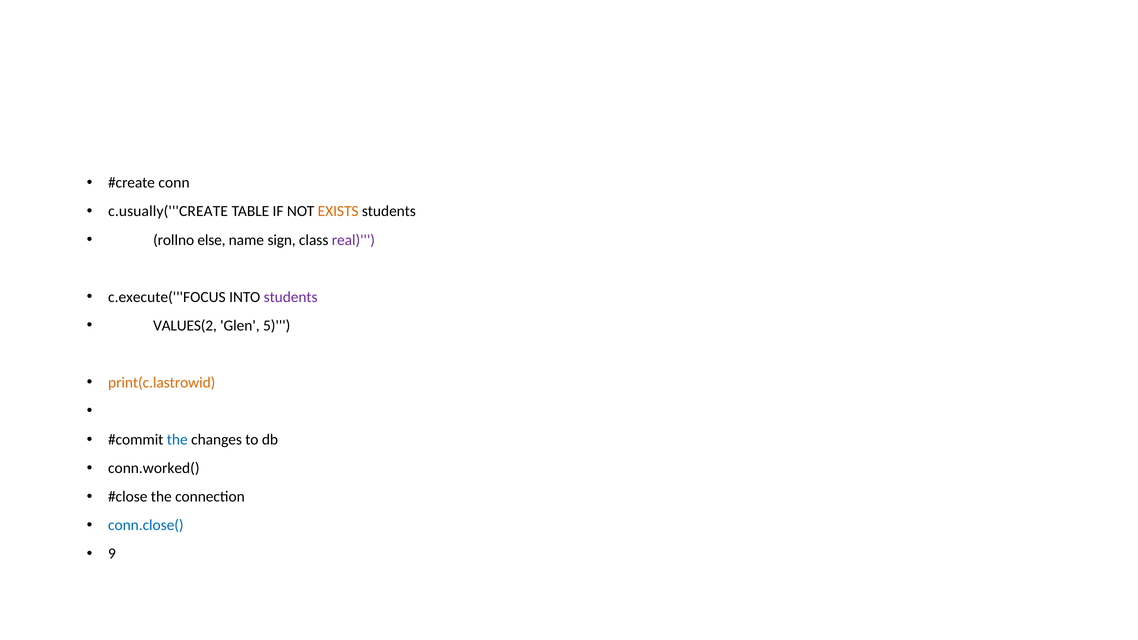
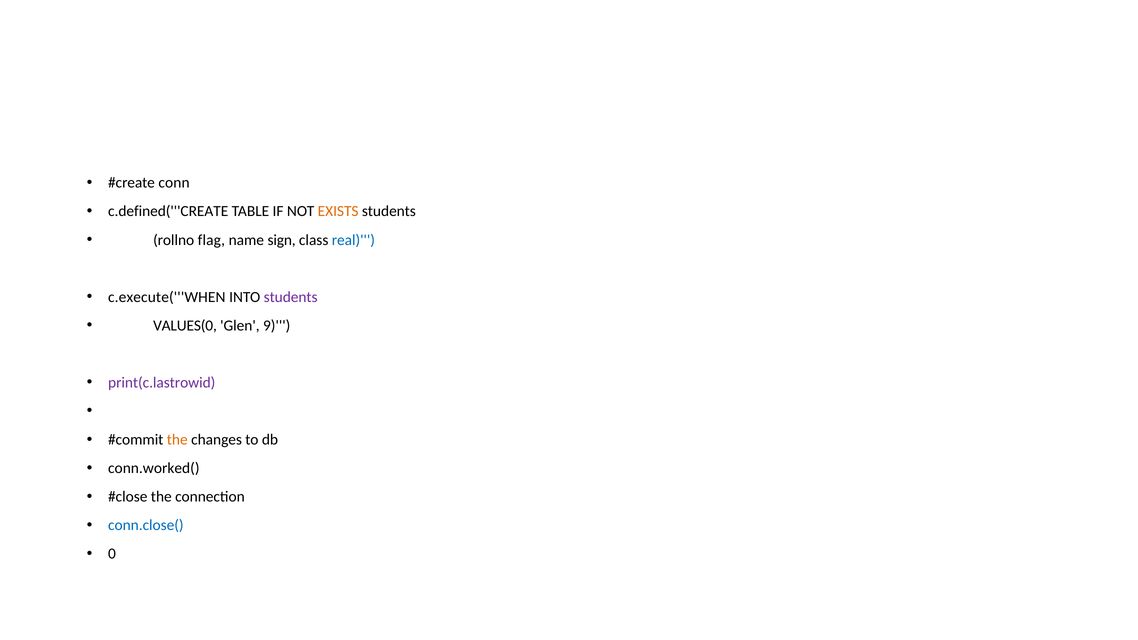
c.usually('''CREATE: c.usually('''CREATE -> c.defined('''CREATE (168, 211)
else: else -> flag (211, 240)
real colour: purple -> blue (353, 240)
c.execute('''FOCUS: c.execute('''FOCUS -> c.execute('''WHEN (167, 297)
VALUES(2: VALUES(2 -> VALUES(0 (185, 326)
5: 5 -> 9 (277, 326)
print(c.lastrowid colour: orange -> purple (162, 383)
the colour: blue -> orange (177, 440)
9: 9 -> 0 (112, 554)
